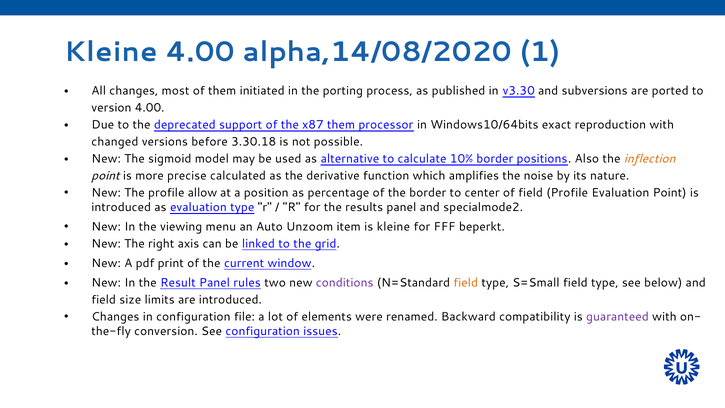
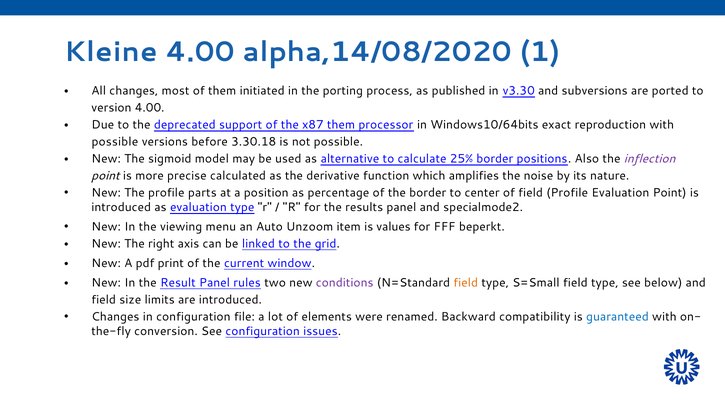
changed: changed -> possible (115, 142)
10%: 10% -> 25% (461, 159)
inflection colour: orange -> purple (650, 159)
allow: allow -> parts (202, 193)
is kleine: kleine -> values (394, 227)
guaranteed colour: purple -> blue (617, 317)
